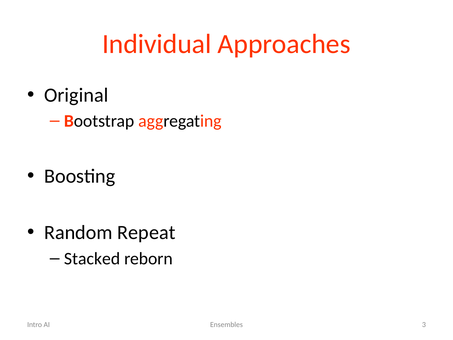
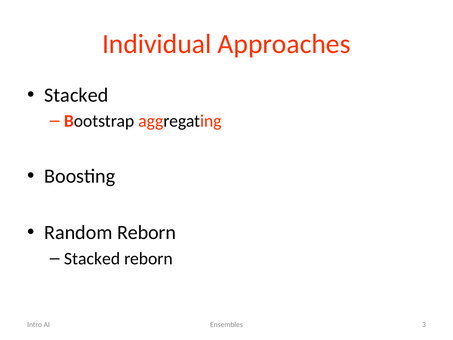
Original: Original -> Stacked (76, 95)
Random Repeat: Repeat -> Reborn (147, 233)
